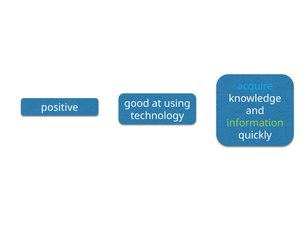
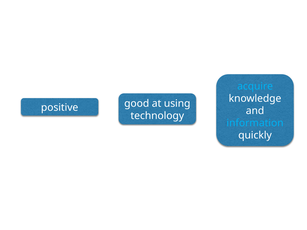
information colour: light green -> light blue (255, 123)
